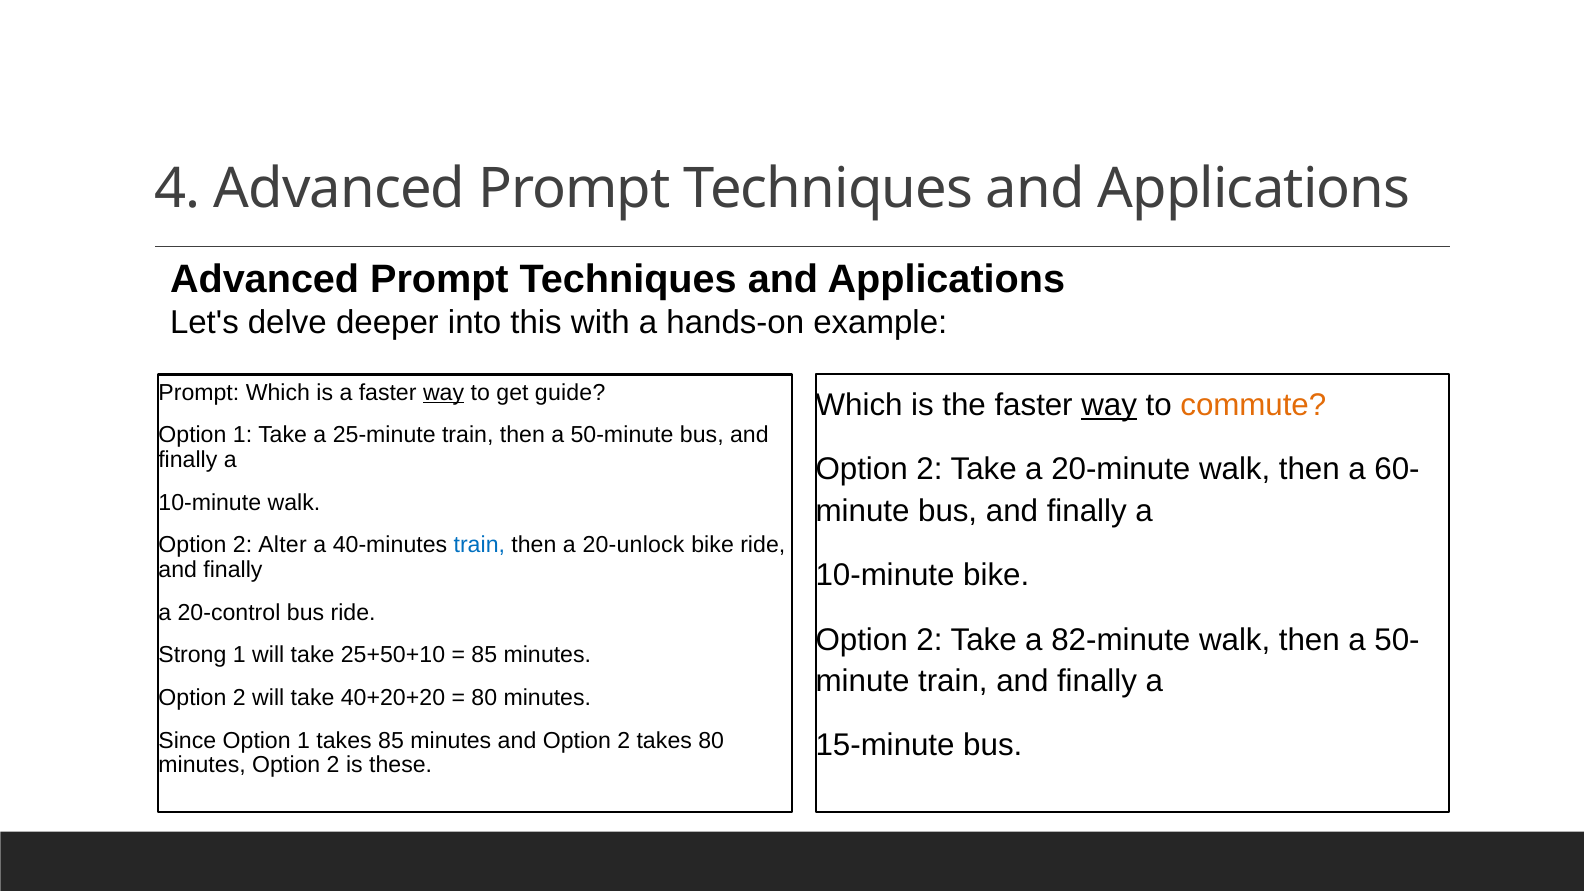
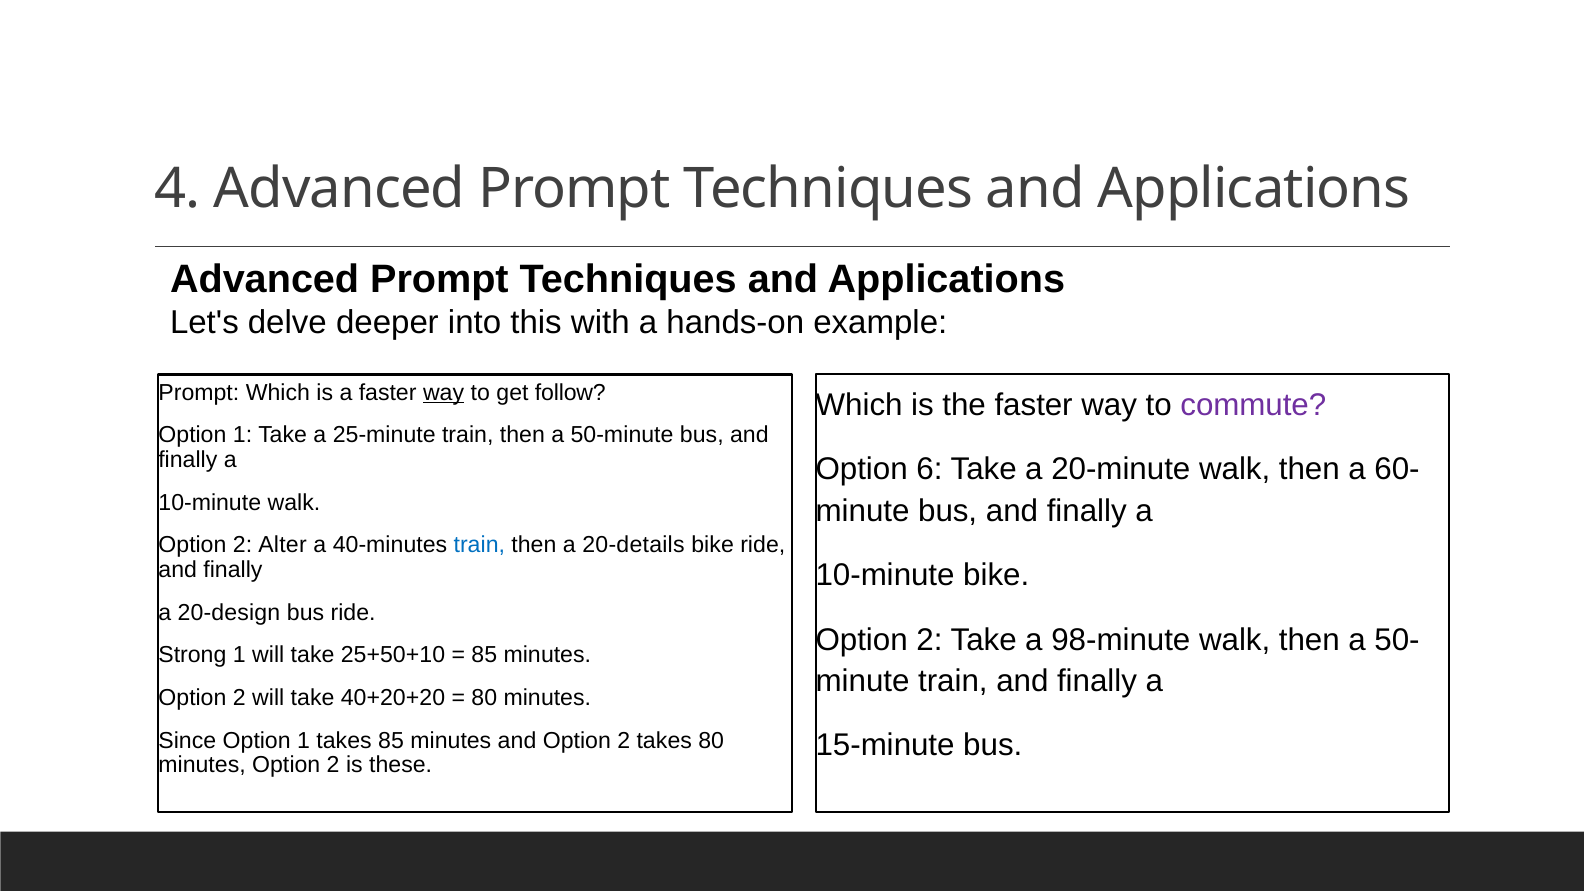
guide: guide -> follow (570, 393)
way underline: present -> none (1109, 405)
commute colour: orange -> purple (1253, 405)
2: 2 -> 6 (929, 470)
20-unlock: 20-unlock -> 20-details (634, 545)
20-control: 20-control -> 20-design (229, 612)
82-minute: 82-minute -> 98-minute (1121, 640)
